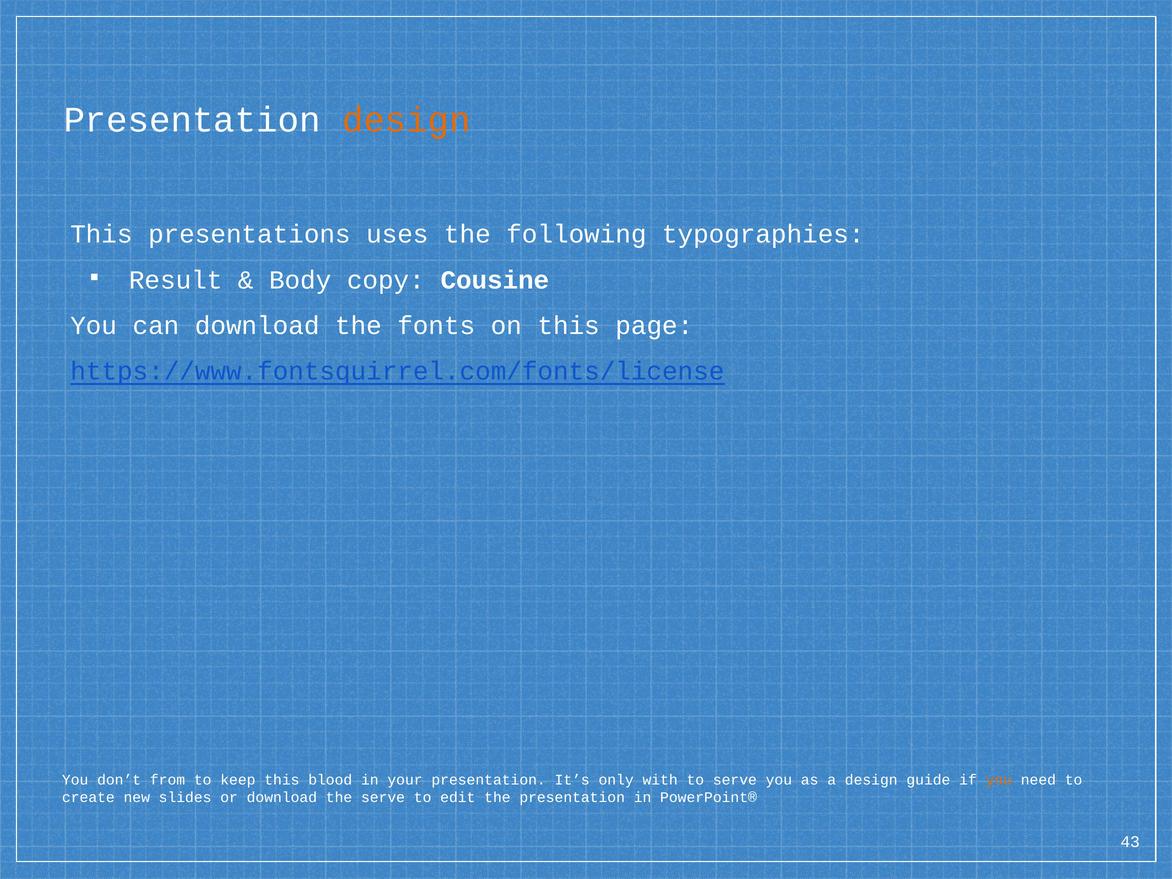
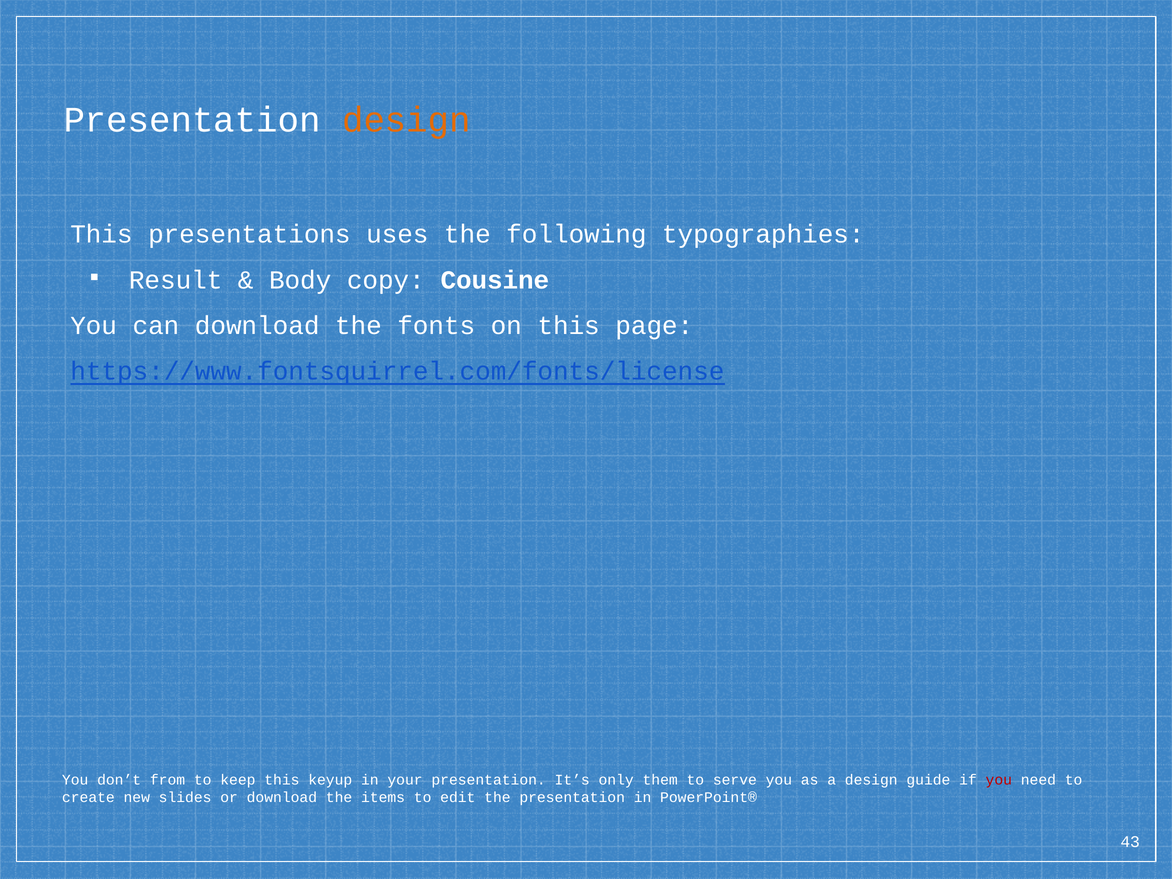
blood: blood -> keyup (330, 780)
with: with -> them (660, 780)
you colour: orange -> red (999, 780)
the serve: serve -> items (383, 798)
